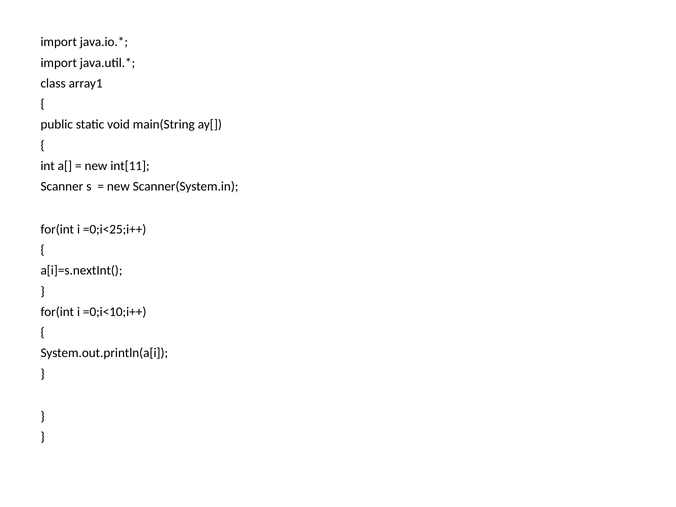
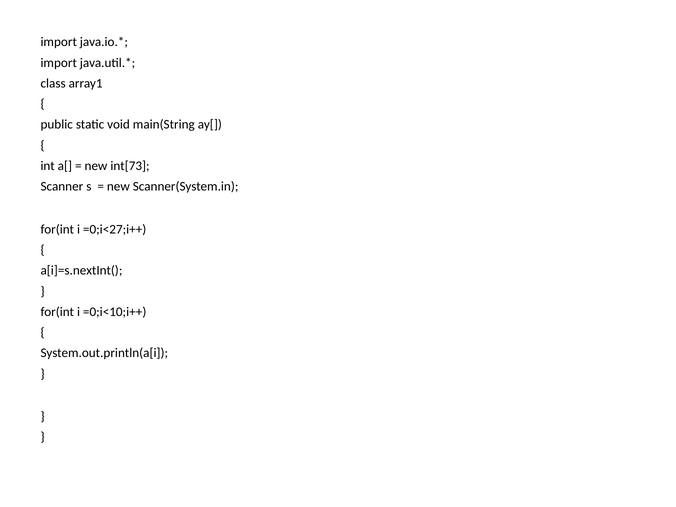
int[11: int[11 -> int[73 (130, 166)
=0;i<25;i++: =0;i<25;i++ -> =0;i<27;i++ (115, 229)
